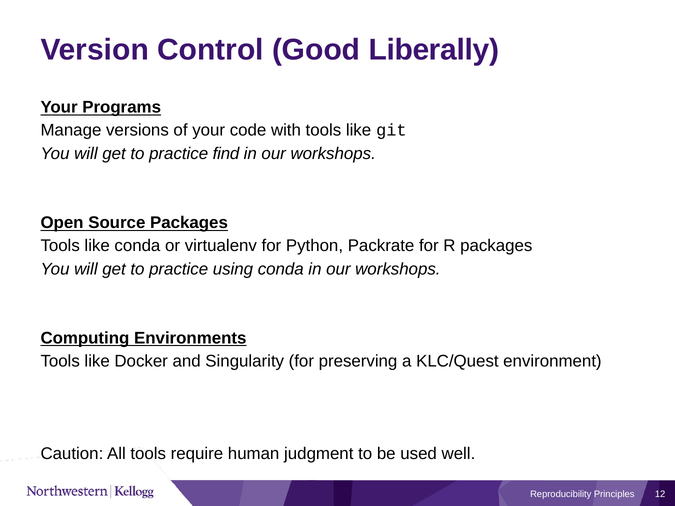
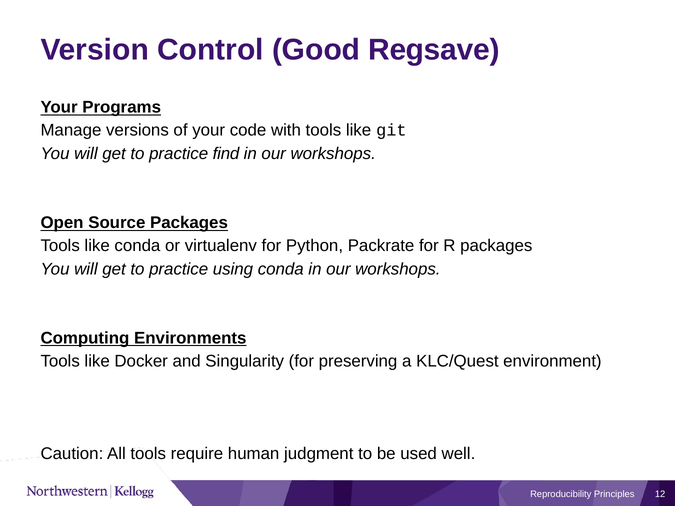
Liberally: Liberally -> Regsave (434, 50)
